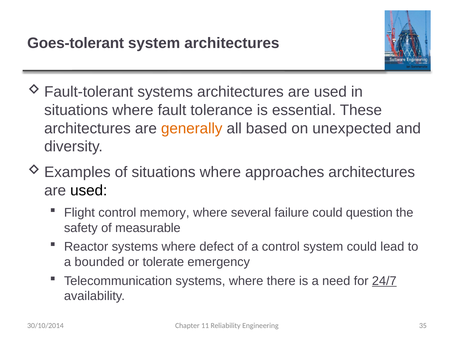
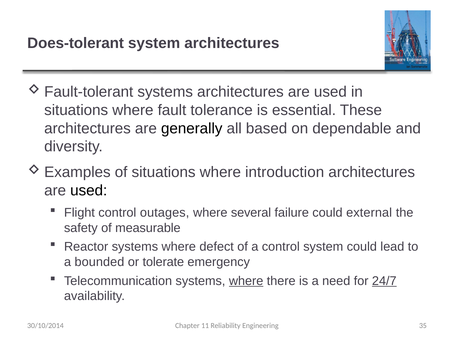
Goes-tolerant: Goes-tolerant -> Does-tolerant (76, 43)
generally colour: orange -> black (192, 128)
unexpected: unexpected -> dependable (352, 128)
approaches: approaches -> introduction (285, 172)
memory: memory -> outages (165, 212)
question: question -> external (369, 212)
where underline: none -> present (246, 280)
